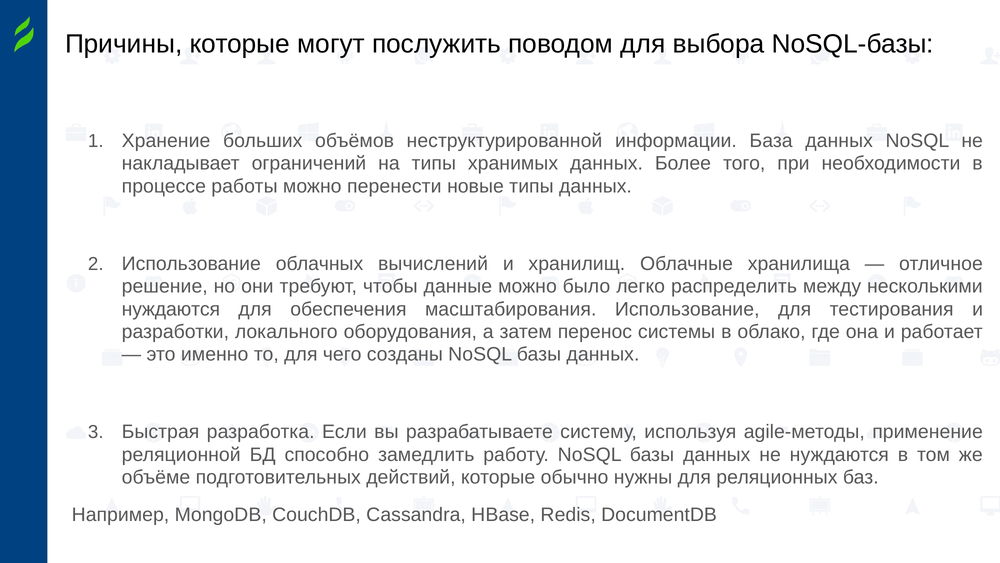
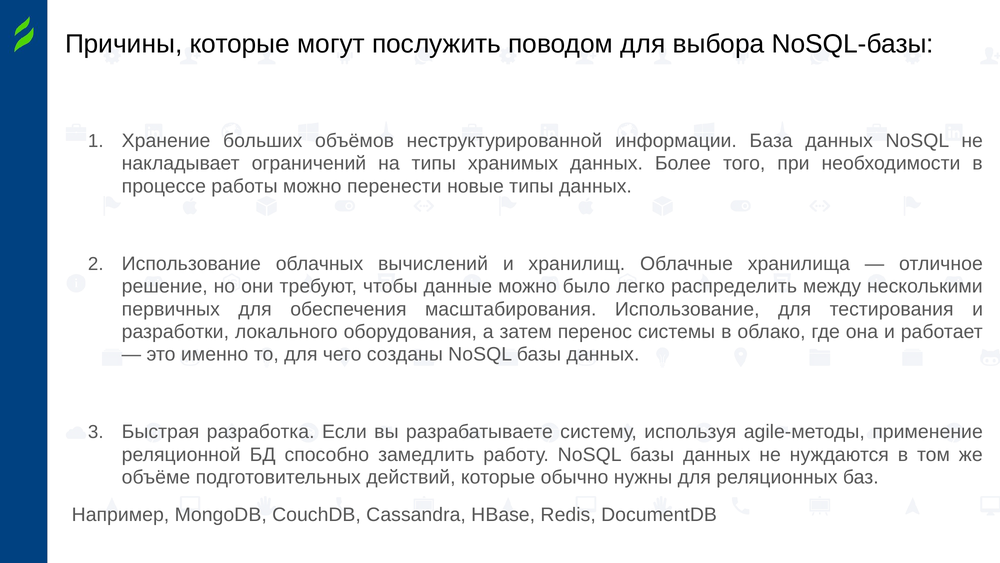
нуждаются: нуждаются -> первичных (171, 309)
